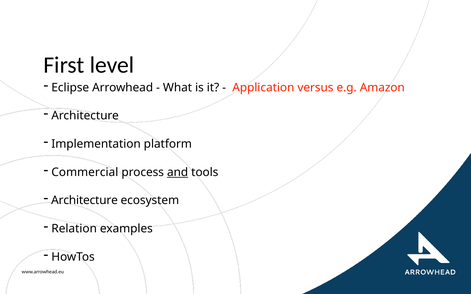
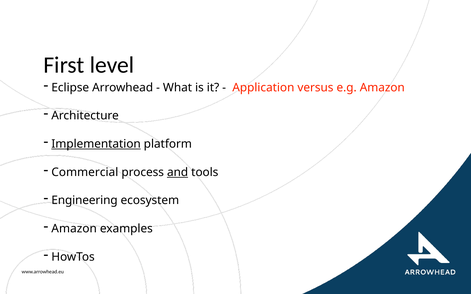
Implementation underline: none -> present (96, 144)
Architecture: Architecture -> Engineering (85, 201)
Relation: Relation -> Amazon (74, 229)
